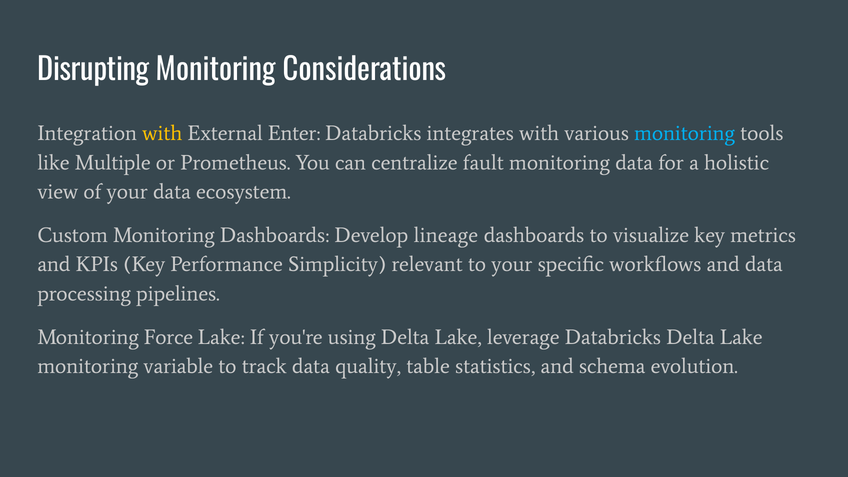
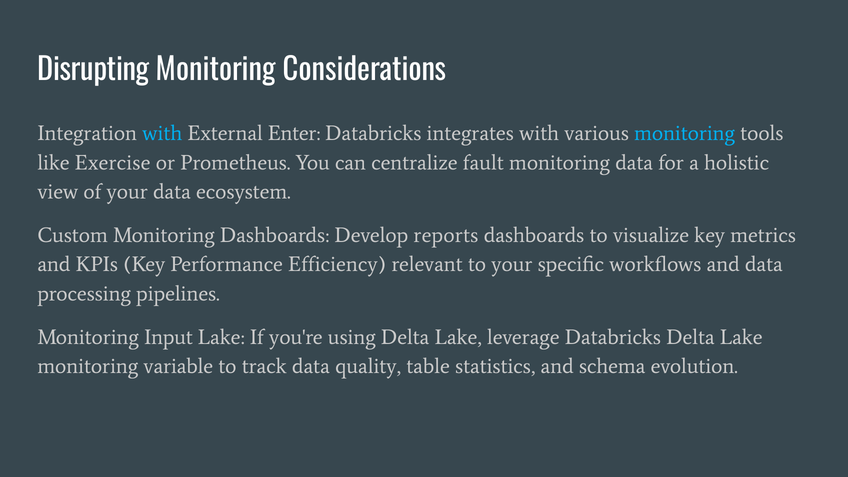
with colour: yellow -> light blue (162, 133)
Multiple: Multiple -> Exercise (113, 163)
lineage: lineage -> reports (446, 235)
Simplicity: Simplicity -> Efficiency (337, 264)
Force: Force -> Input (168, 337)
